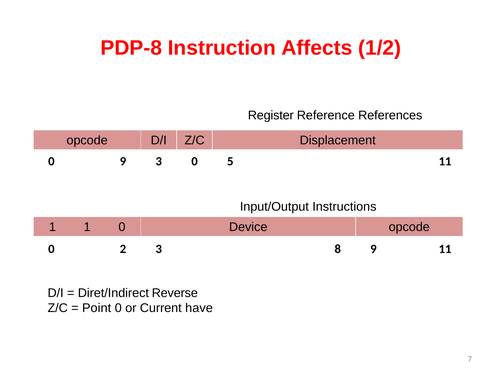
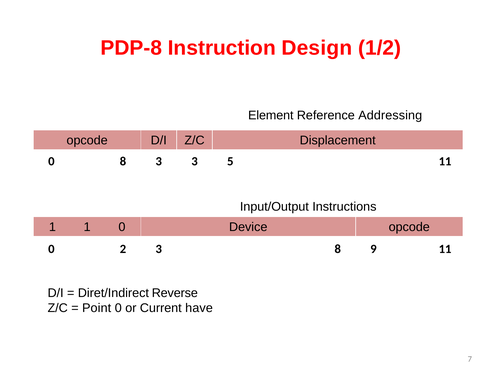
Affects: Affects -> Design (317, 48)
Register: Register -> Element (271, 115)
References: References -> Addressing (390, 115)
0 9: 9 -> 8 (123, 161)
3 0: 0 -> 3 (195, 161)
